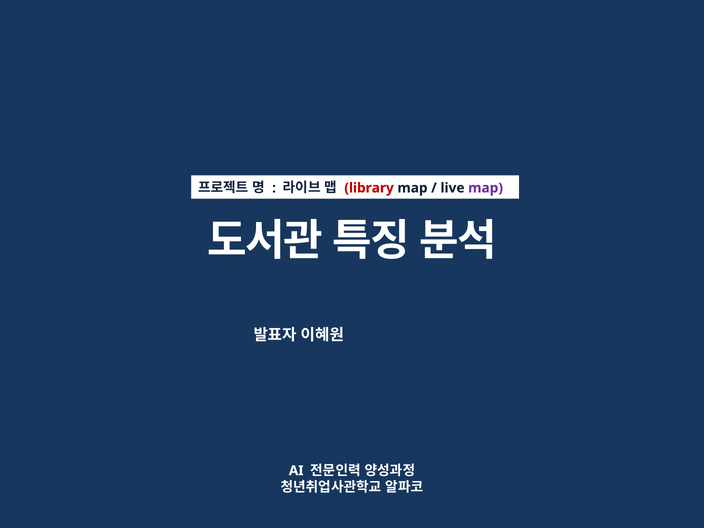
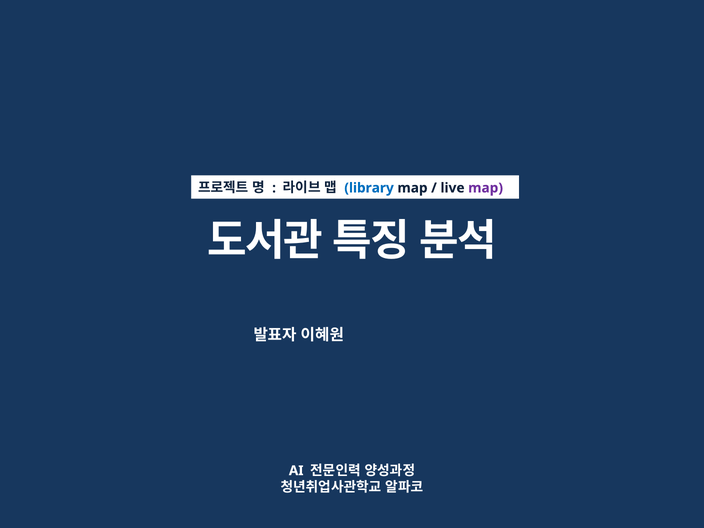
library colour: red -> blue (369, 188)
